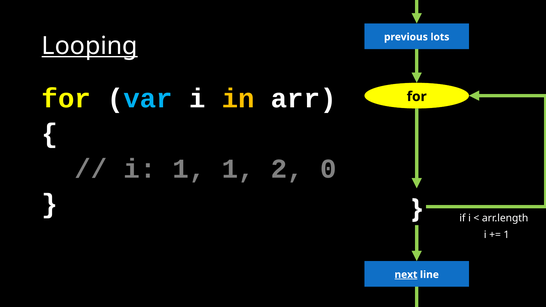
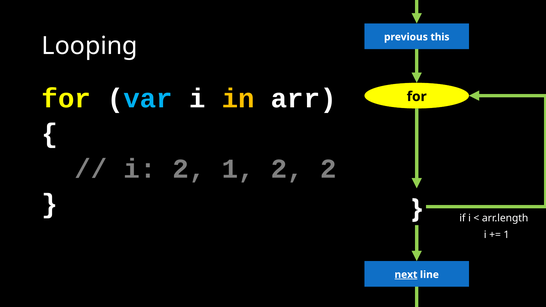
lots: lots -> this (440, 37)
Looping underline: present -> none (90, 46)
i 1: 1 -> 2 (189, 169)
2 0: 0 -> 2 (328, 169)
